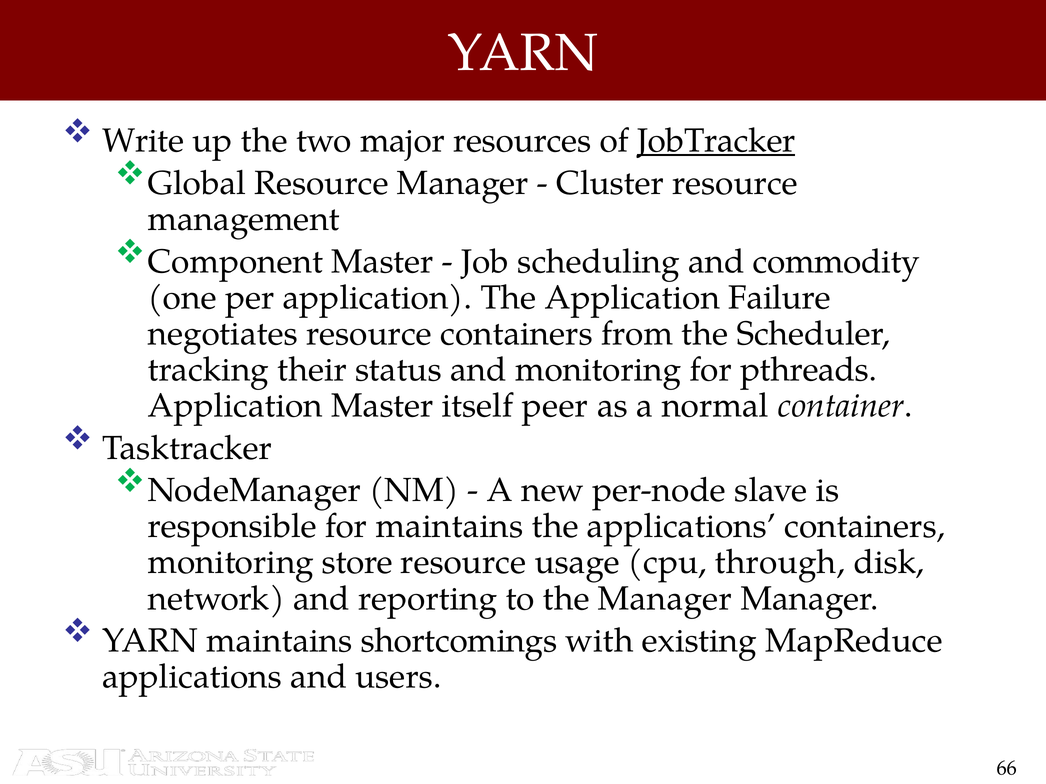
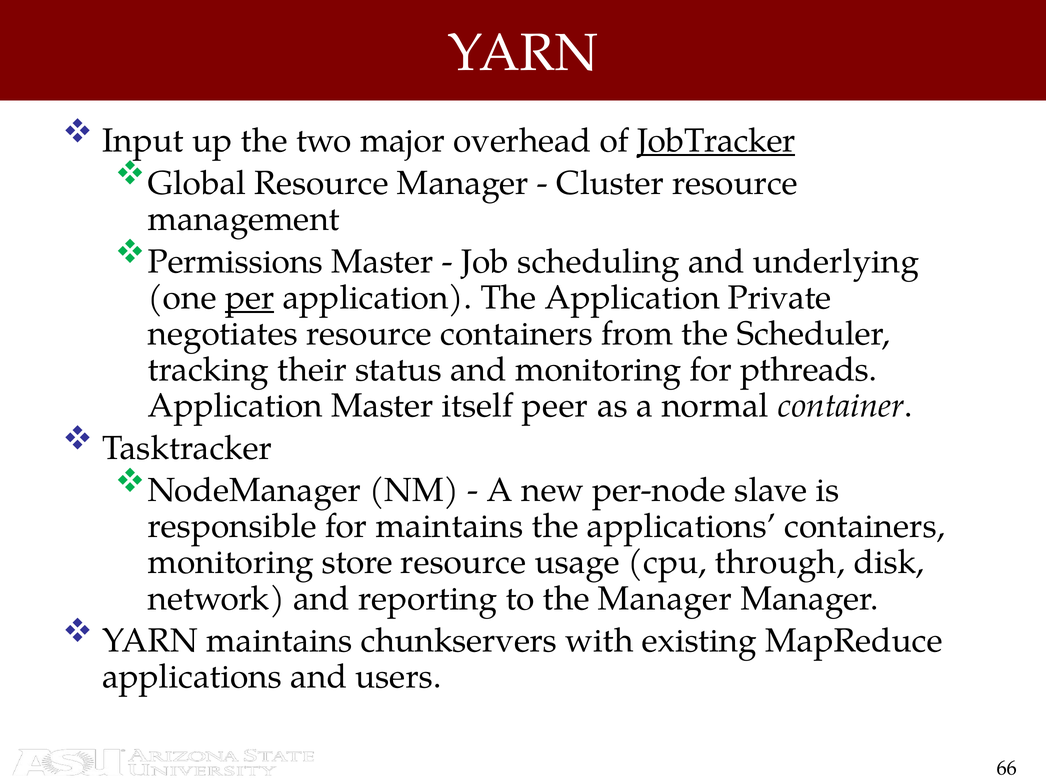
Write: Write -> Input (143, 141)
resources: resources -> overhead (522, 141)
Component: Component -> Permissions (235, 262)
commodity: commodity -> underlying (836, 262)
per underline: none -> present (250, 298)
Failure: Failure -> Private (780, 298)
shortcomings: shortcomings -> chunkservers (459, 641)
